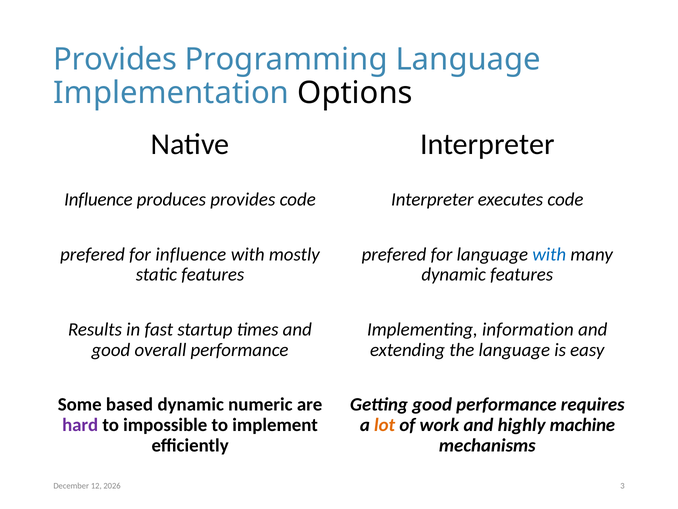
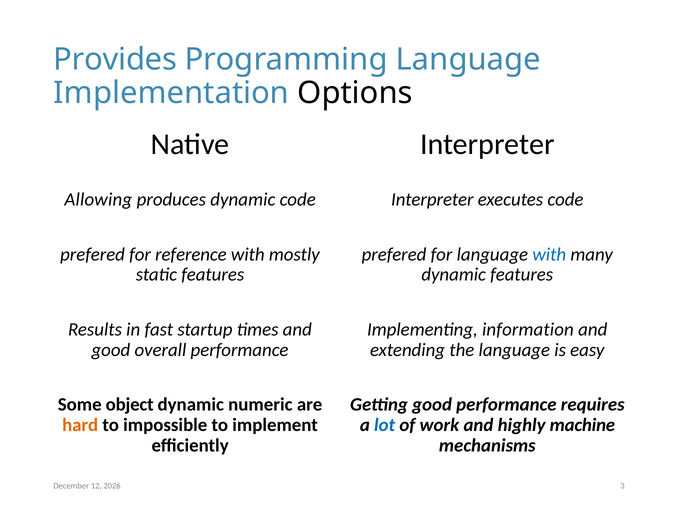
Influence: Influence -> Allowing (98, 199)
produces provides: provides -> dynamic (243, 199)
for influence: influence -> reference (191, 254)
based: based -> object (130, 404)
hard colour: purple -> orange (80, 425)
lot colour: orange -> blue (385, 425)
